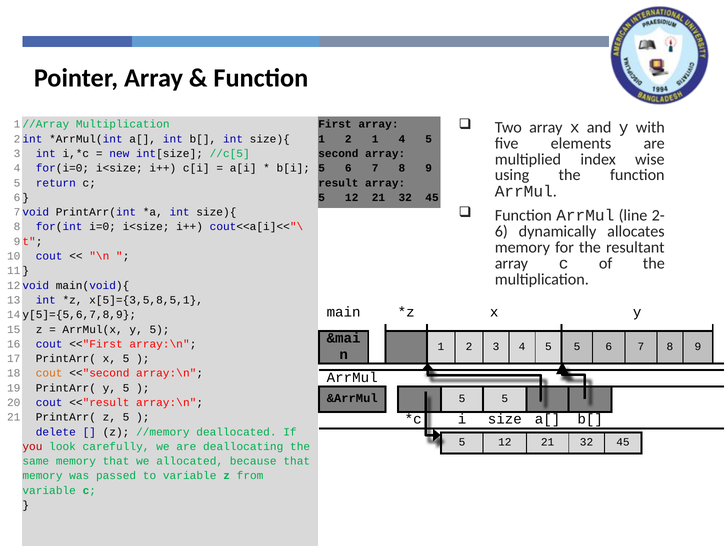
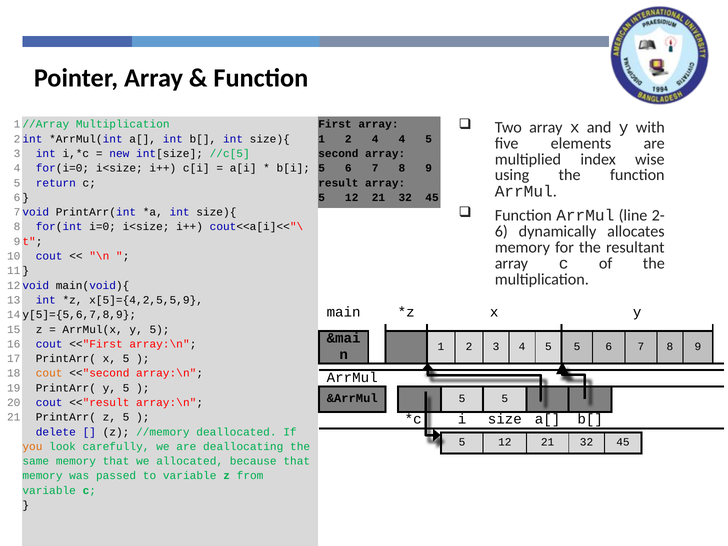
2 1: 1 -> 4 (375, 139)
x[5]={3,5,8,5,1: x[5]={3,5,8,5,1 -> x[5]={4,2,5,5,9 (146, 300)
you colour: red -> orange (32, 447)
